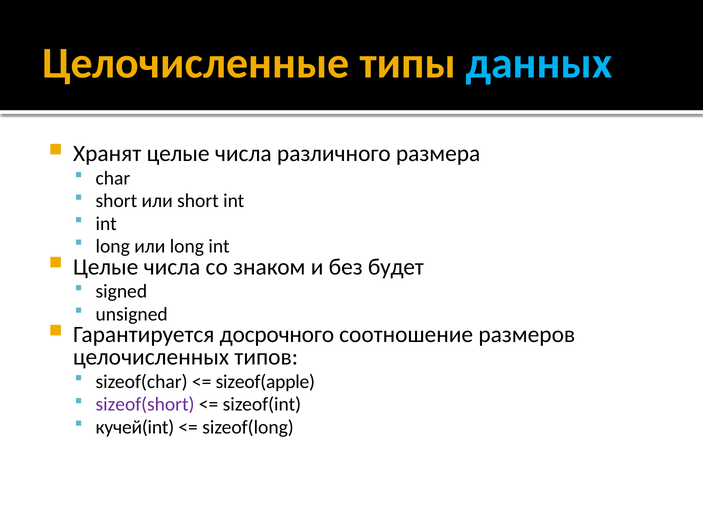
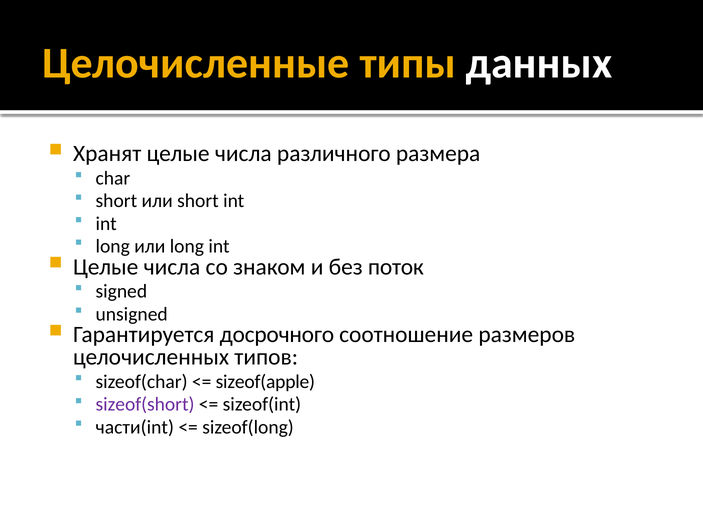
данных colour: light blue -> white (539, 63)
будет: будет -> поток (396, 267)
кучей(int: кучей(int -> части(int (135, 427)
